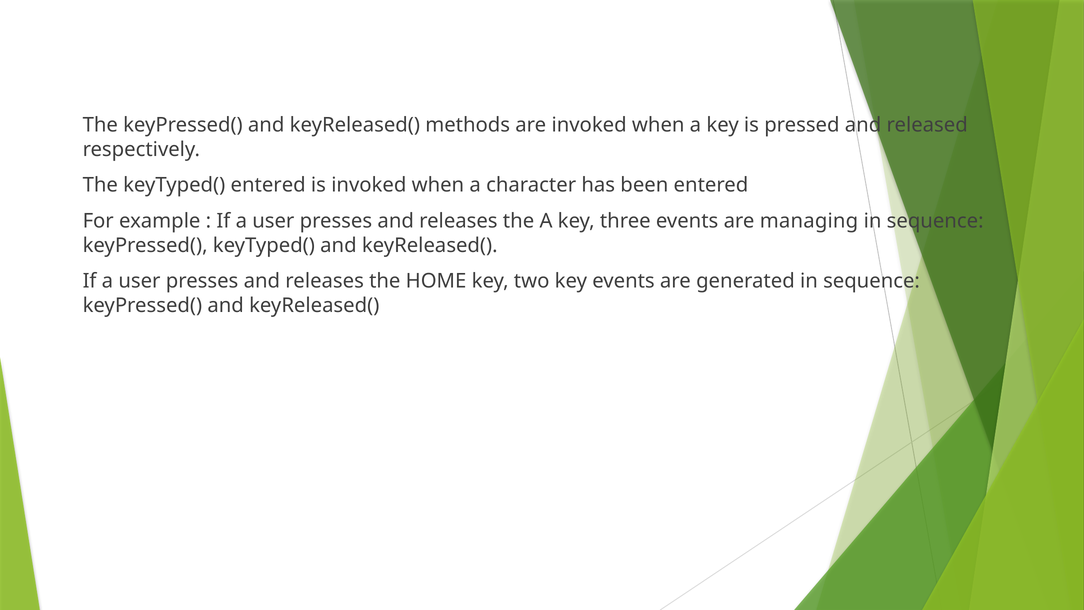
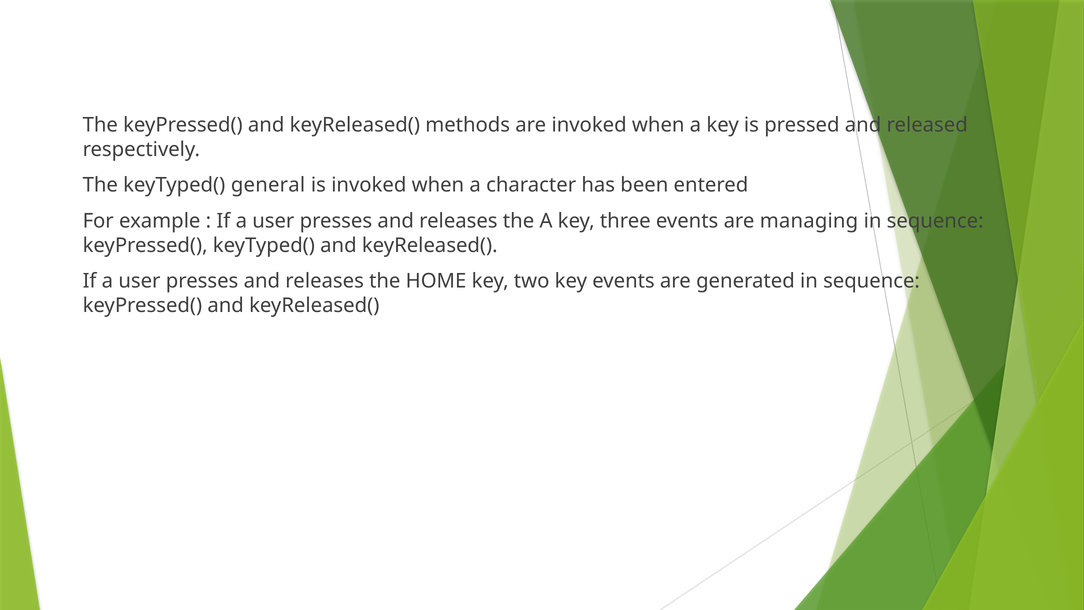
keyTyped( entered: entered -> general (268, 185)
